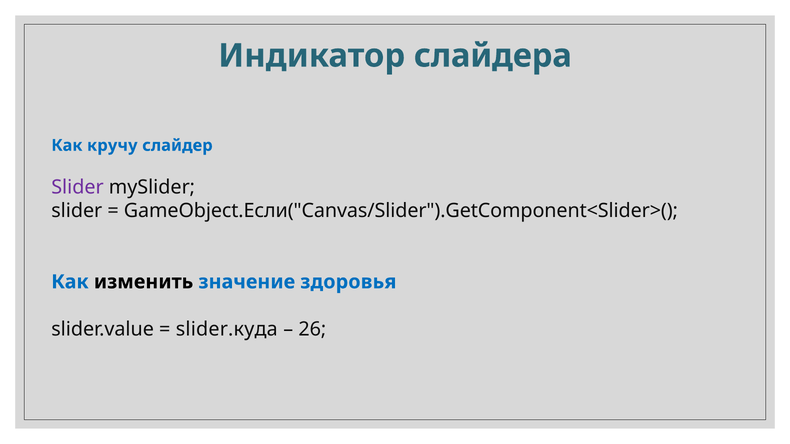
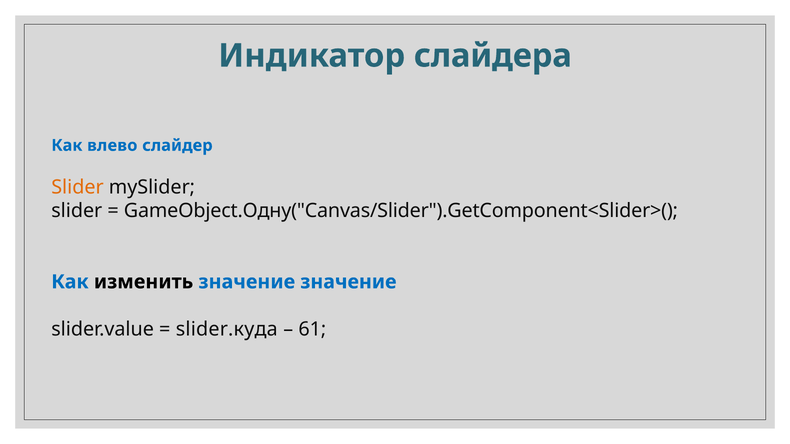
кручу: кручу -> влево (112, 146)
Slider colour: purple -> orange (77, 187)
GameObject.Если("Canvas/Slider").GetComponent<Slider>(: GameObject.Если("Canvas/Slider").GetComponent<Slider>( -> GameObject.Одну("Canvas/Slider").GetComponent<Slider>( (401, 211)
значение здоровья: здоровья -> значение (348, 282)
26: 26 -> 61 (312, 329)
